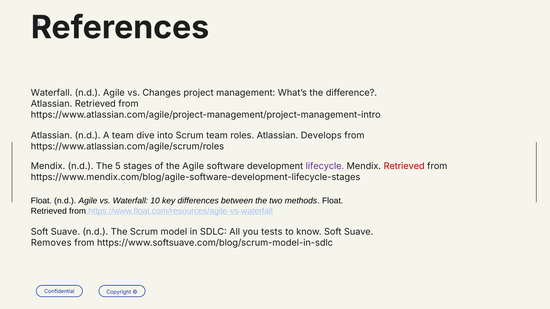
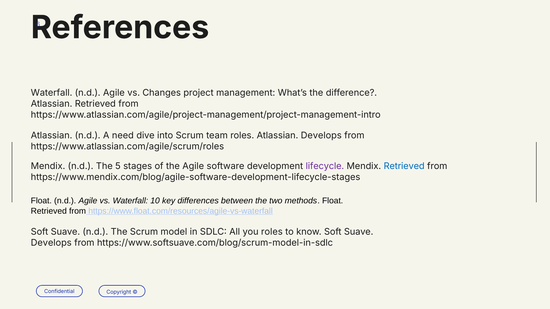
A team: team -> need (123, 136)
Retrieved colour: red -> blue (404, 166)
you tests: tests -> roles (272, 232)
Removes: Removes -> Develops (51, 243)
